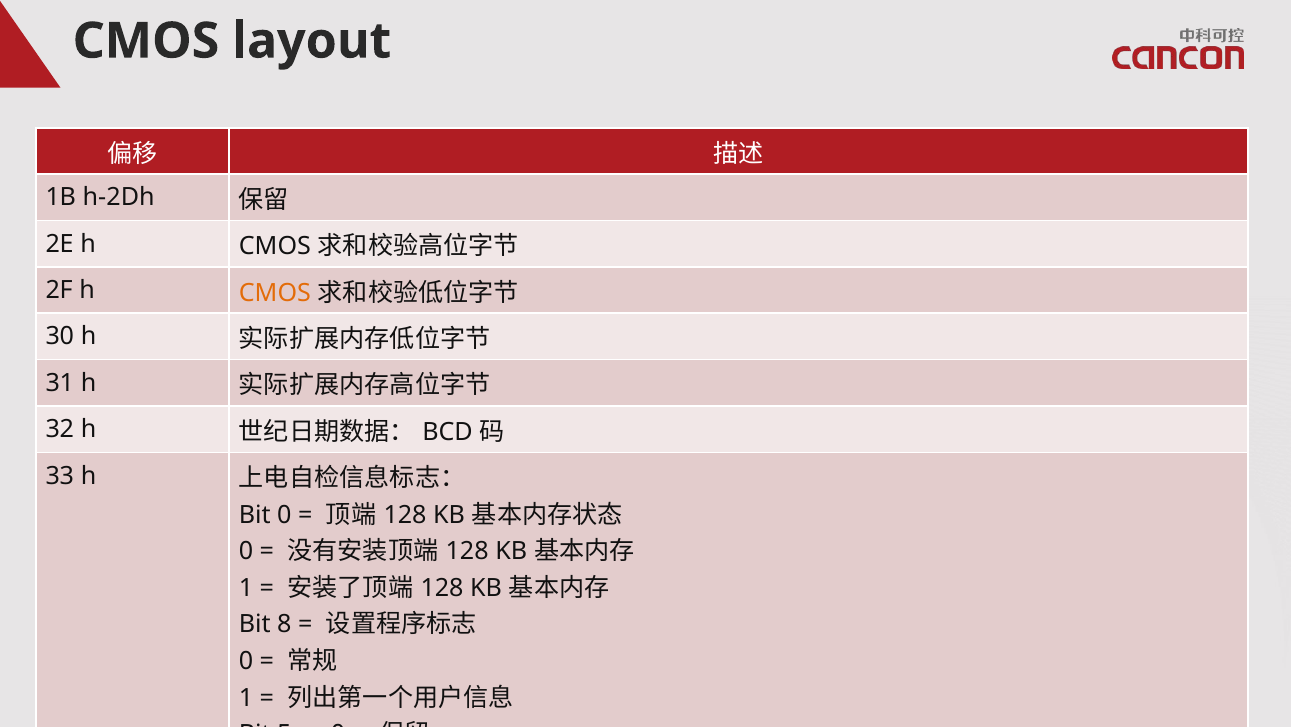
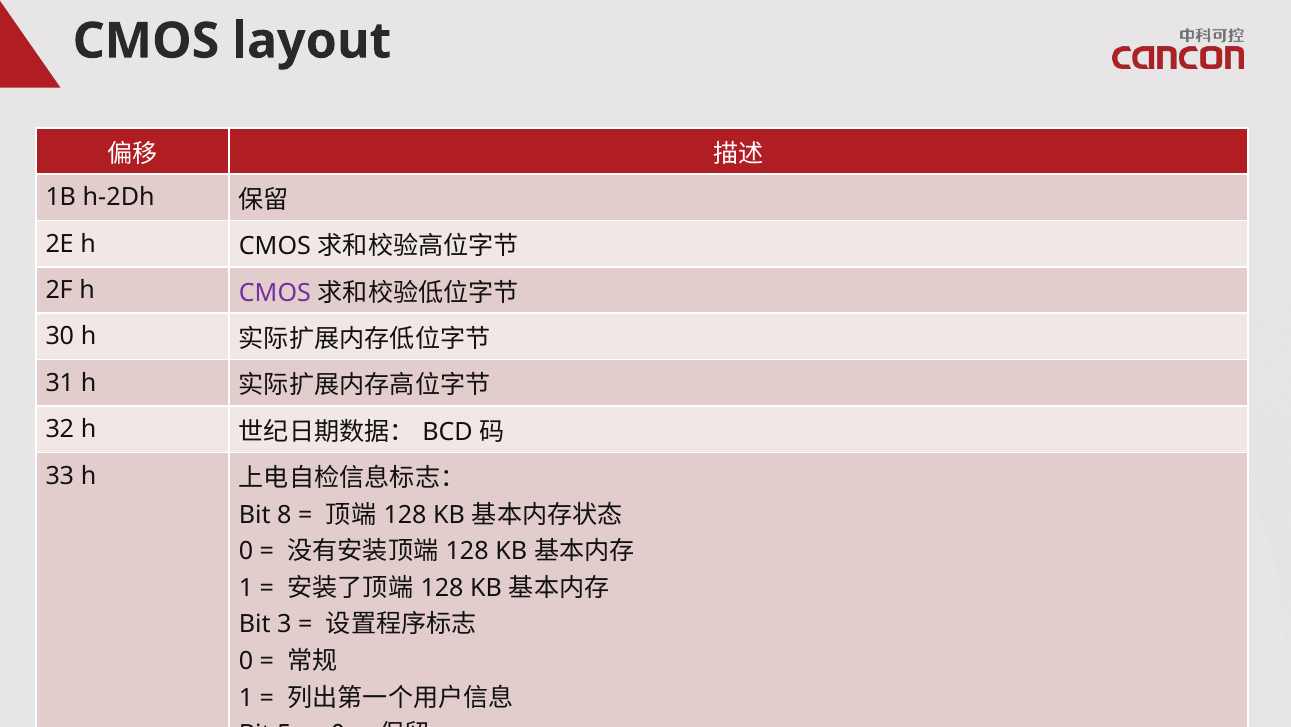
CMOS colour: orange -> purple (275, 292)
Bit 0: 0 -> 8 (284, 514)
8: 8 -> 3 (284, 624)
